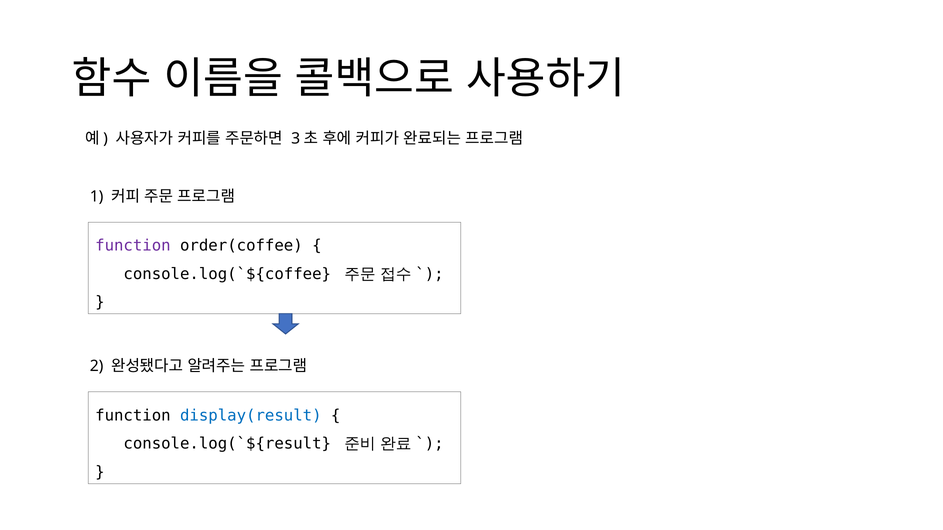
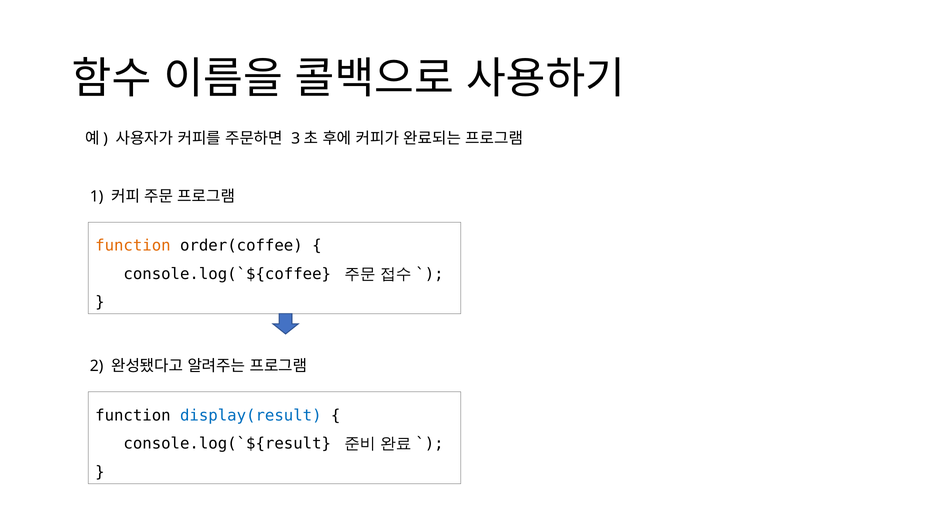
function colour: purple -> orange (133, 246)
